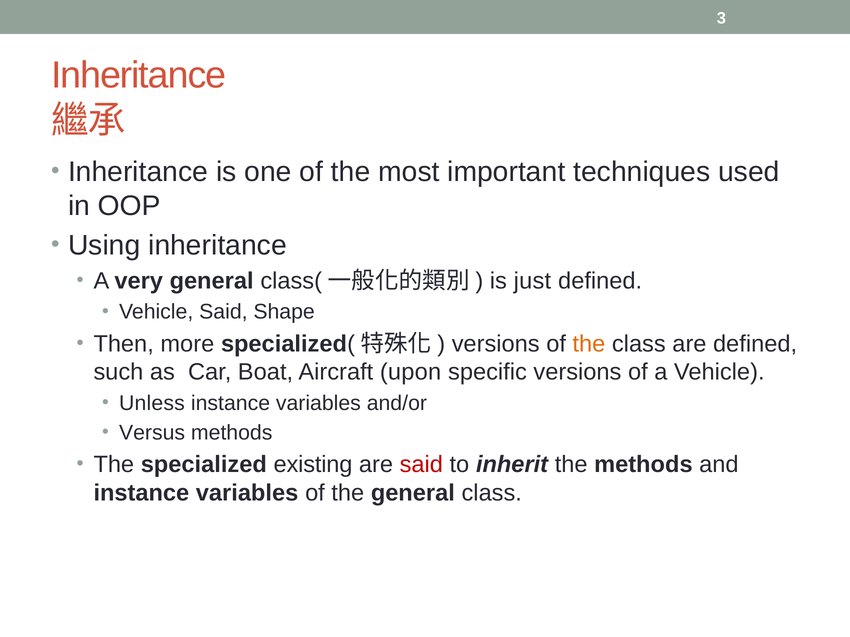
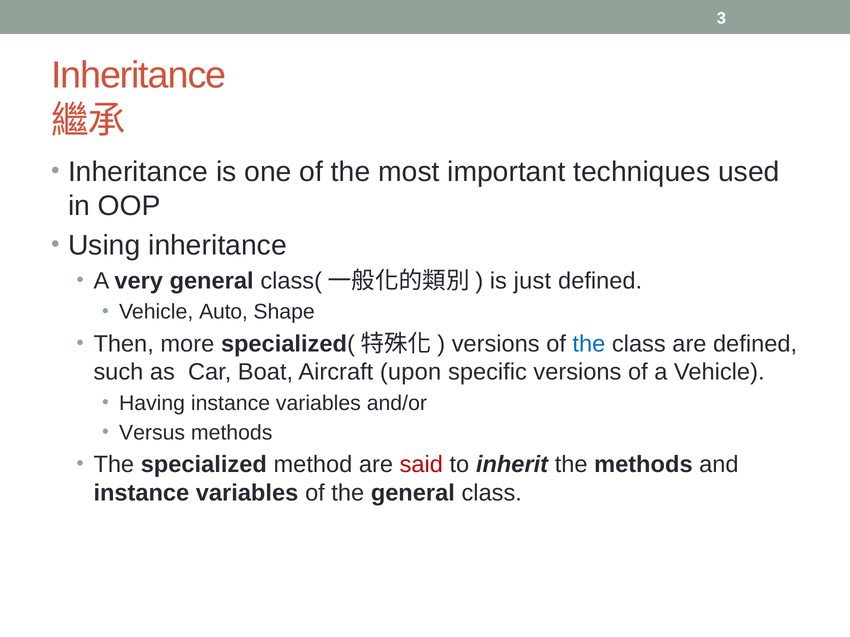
Vehicle Said: Said -> Auto (223, 312)
the colour: orange -> blue (589, 344)
Unless: Unless -> Having (152, 403)
existing: existing -> method (313, 465)
